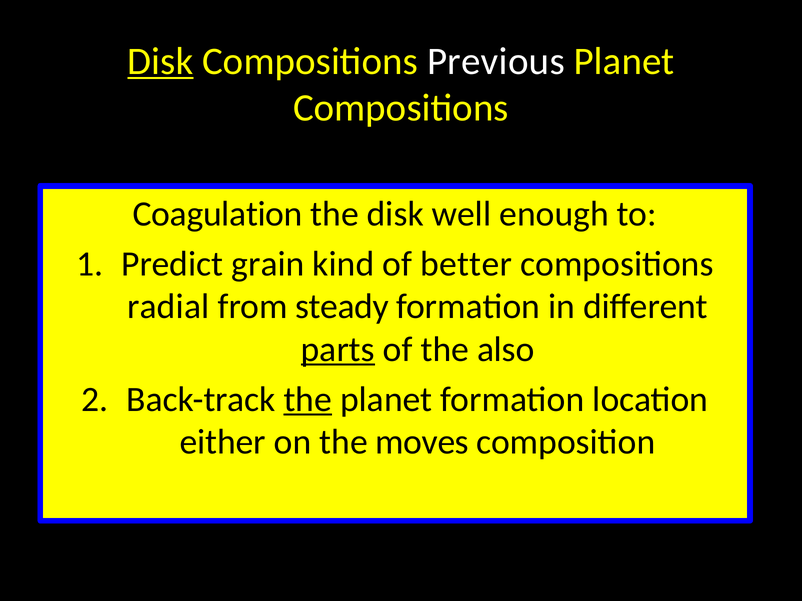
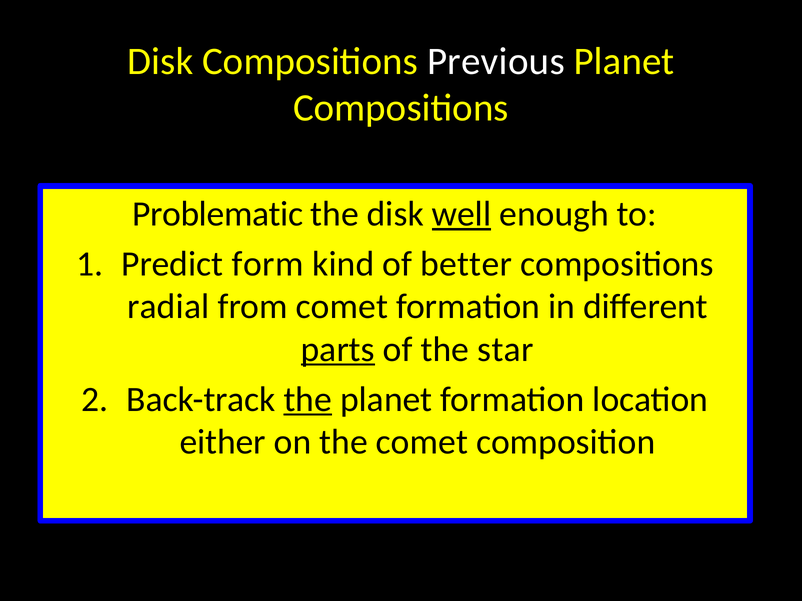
Disk underline: present -> none (160, 61)
Coagulation: Coagulation -> Problematic (218, 214)
well underline: none -> present (462, 214)
grain: grain -> form (268, 264)
from steady: steady -> comet (342, 307)
also: also -> star (505, 350)
the moves: moves -> comet (422, 442)
